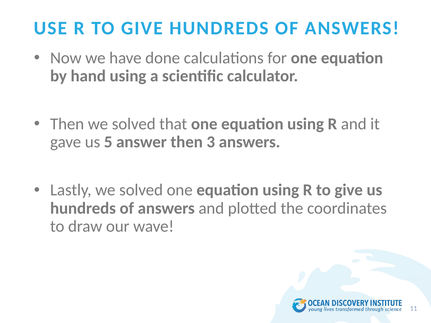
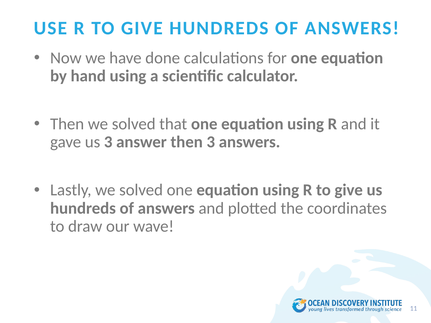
us 5: 5 -> 3 (108, 142)
